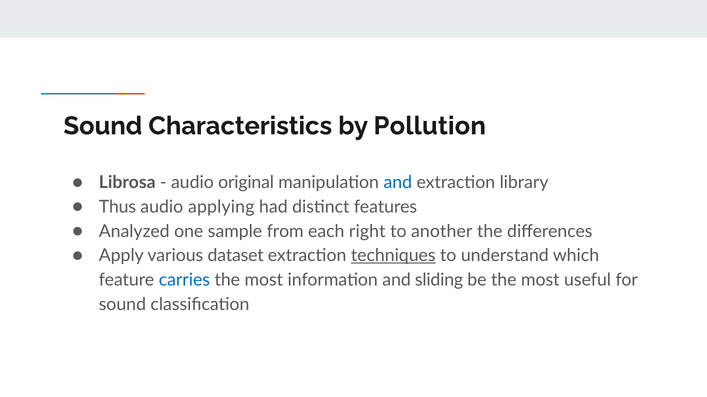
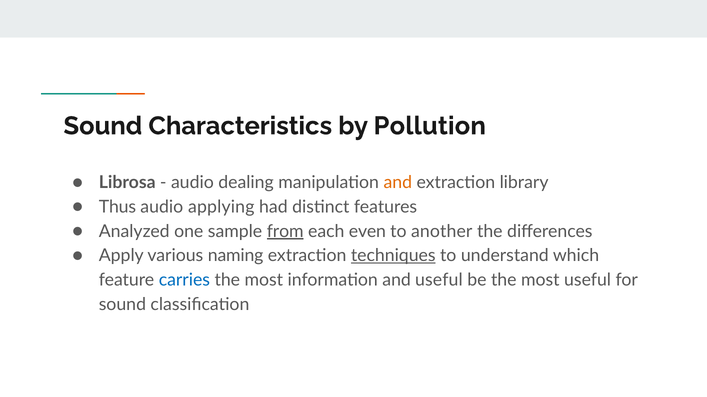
original: original -> dealing (246, 183)
and colour: blue -> orange (398, 183)
from underline: none -> present (285, 232)
right: right -> even (367, 232)
dataset: dataset -> naming (236, 256)
and sliding: sliding -> useful (439, 280)
